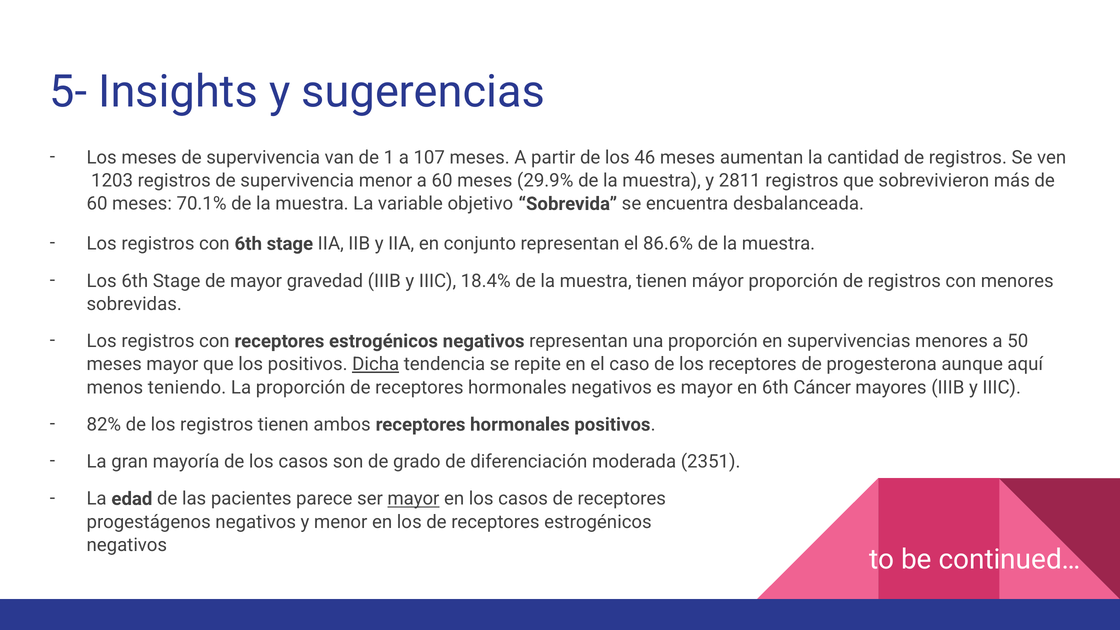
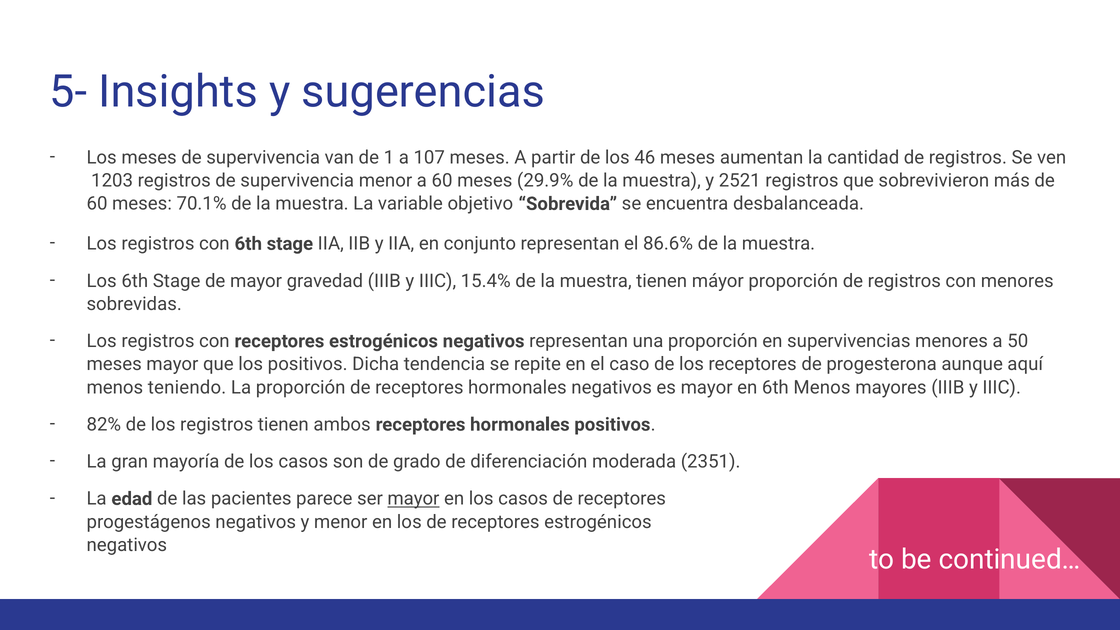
2811: 2811 -> 2521 (740, 181)
18.4%: 18.4% -> 15.4% (486, 281)
Dicha underline: present -> none (376, 364)
6th Cáncer: Cáncer -> Menos (822, 387)
